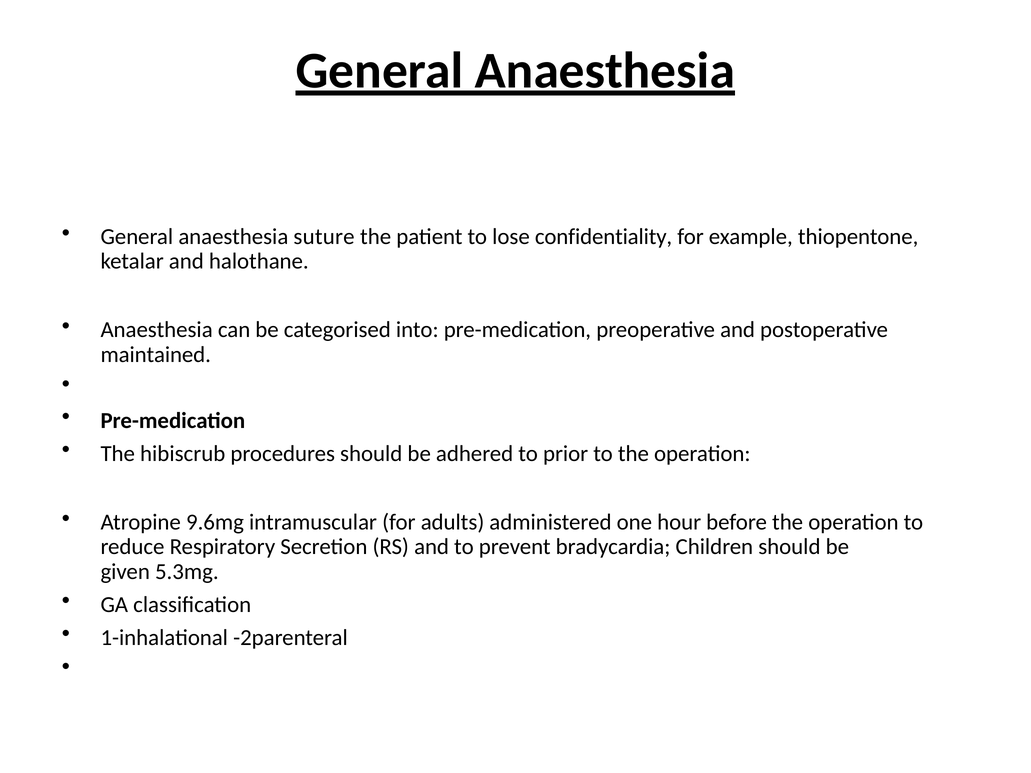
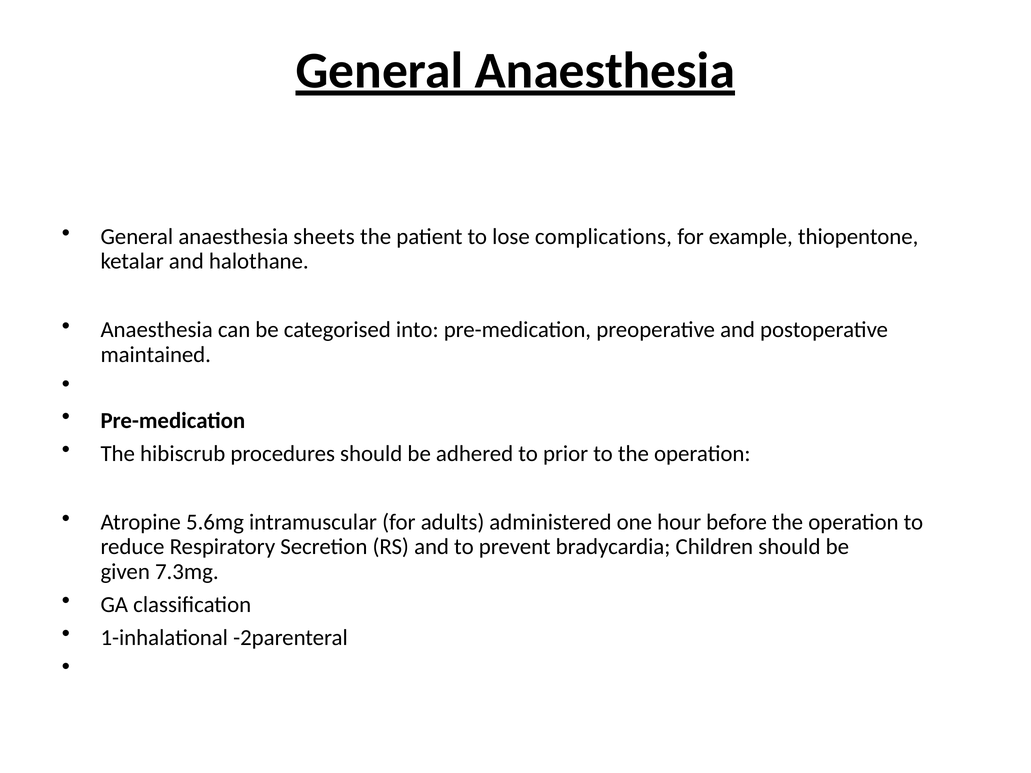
suture: suture -> sheets (324, 237)
confidentiality: confidentiality -> complications (603, 237)
9.6mg: 9.6mg -> 5.6mg (215, 522)
5.3mg: 5.3mg -> 7.3mg (187, 572)
